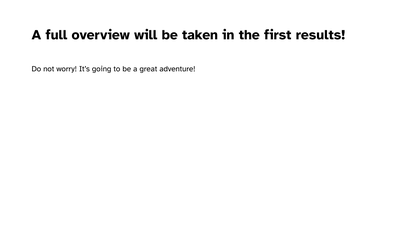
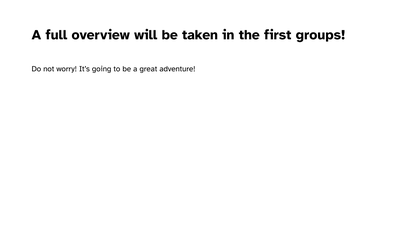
results: results -> groups (320, 35)
